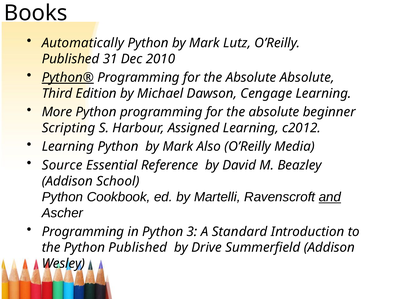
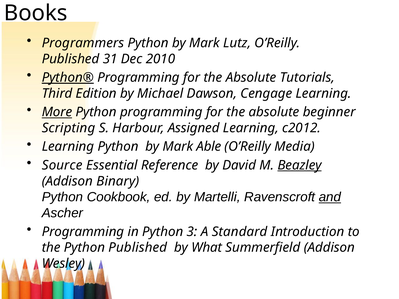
Automatically: Automatically -> Programmers (83, 43)
Absolute Absolute: Absolute -> Tutorials (307, 78)
More underline: none -> present (57, 112)
Also: Also -> Able (209, 147)
Beazley underline: none -> present (300, 165)
School: School -> Binary (118, 181)
Drive: Drive -> What (207, 248)
